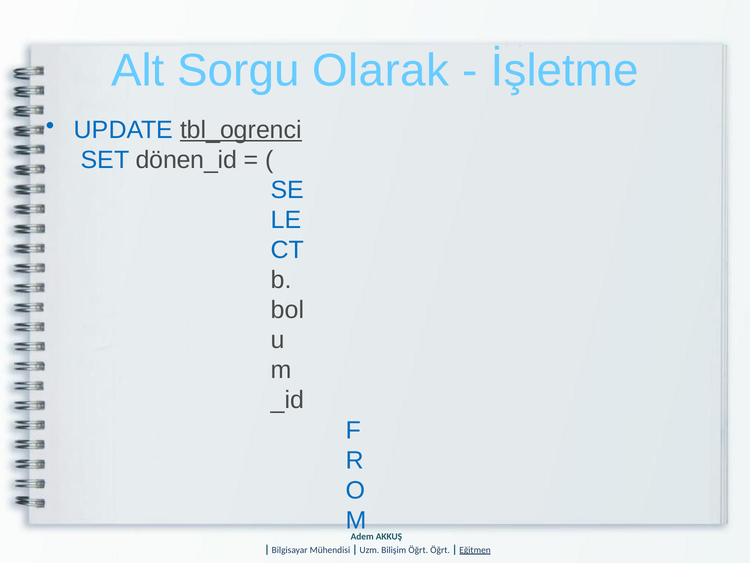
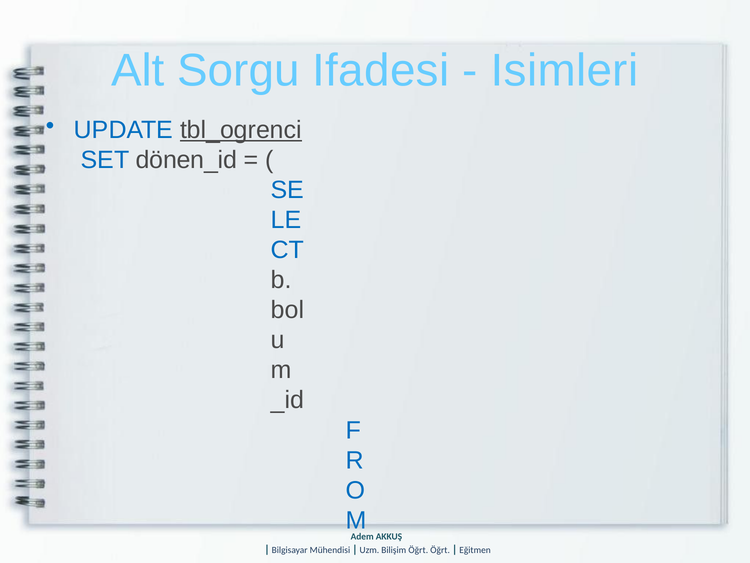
Olarak: Olarak -> Ifadesi (381, 71)
İşletme: İşletme -> Isimleri (565, 71)
Eğitmen underline: present -> none (475, 549)
